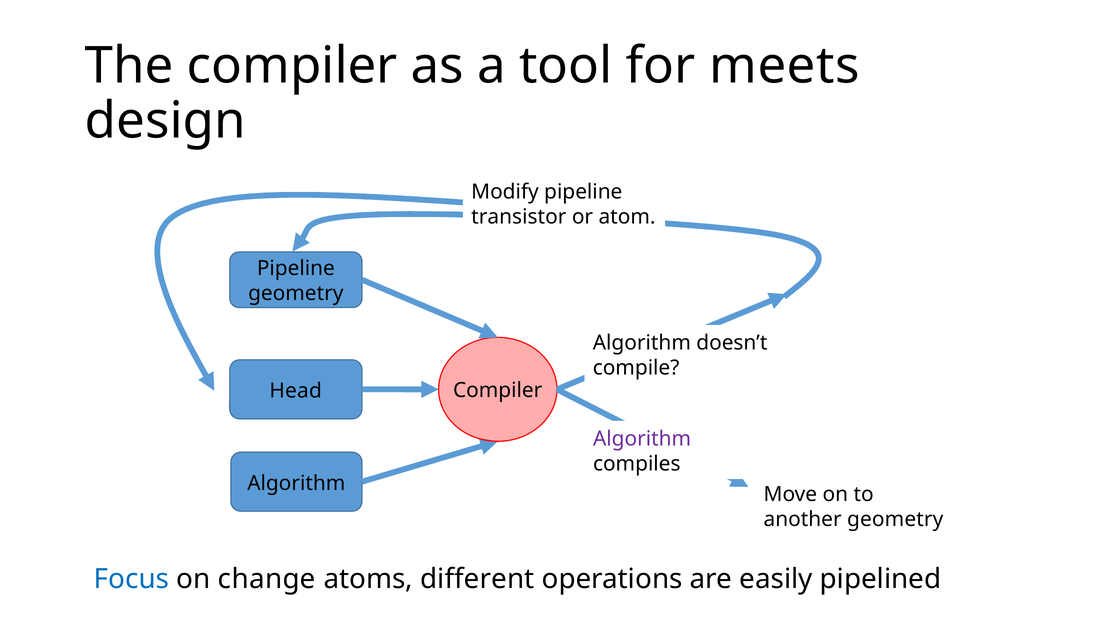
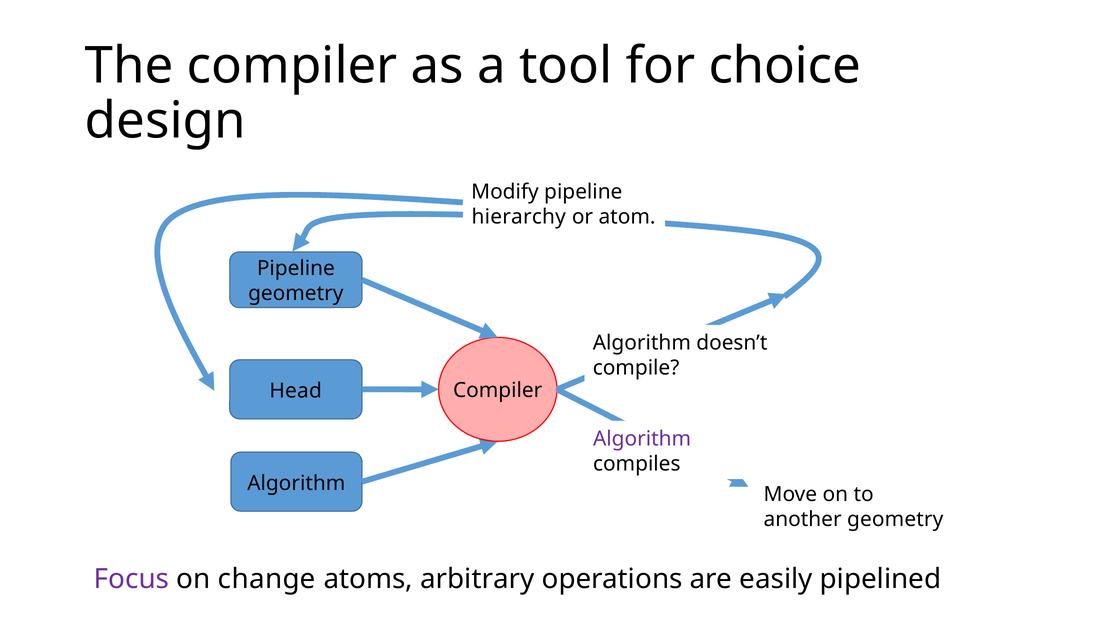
meets: meets -> choice (785, 66)
transistor: transistor -> hierarchy (519, 217)
Focus colour: blue -> purple (132, 580)
different: different -> arbitrary (477, 580)
